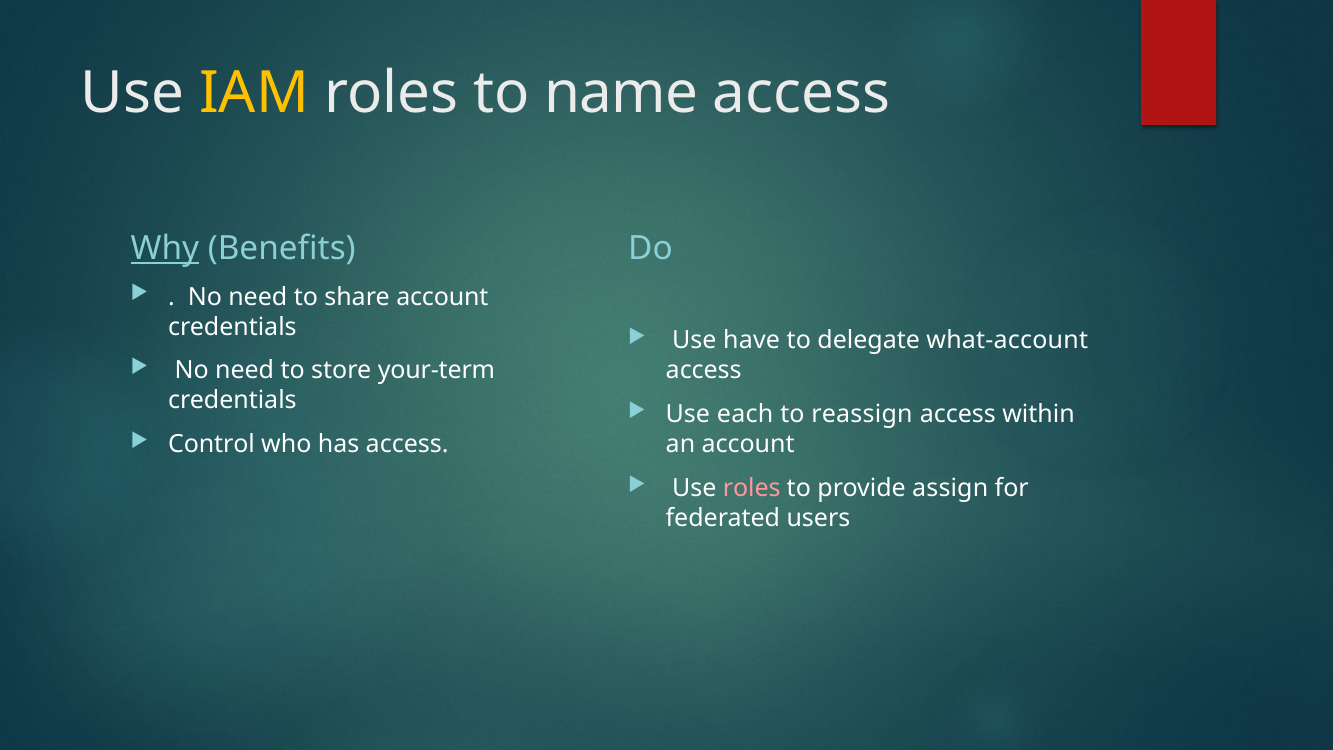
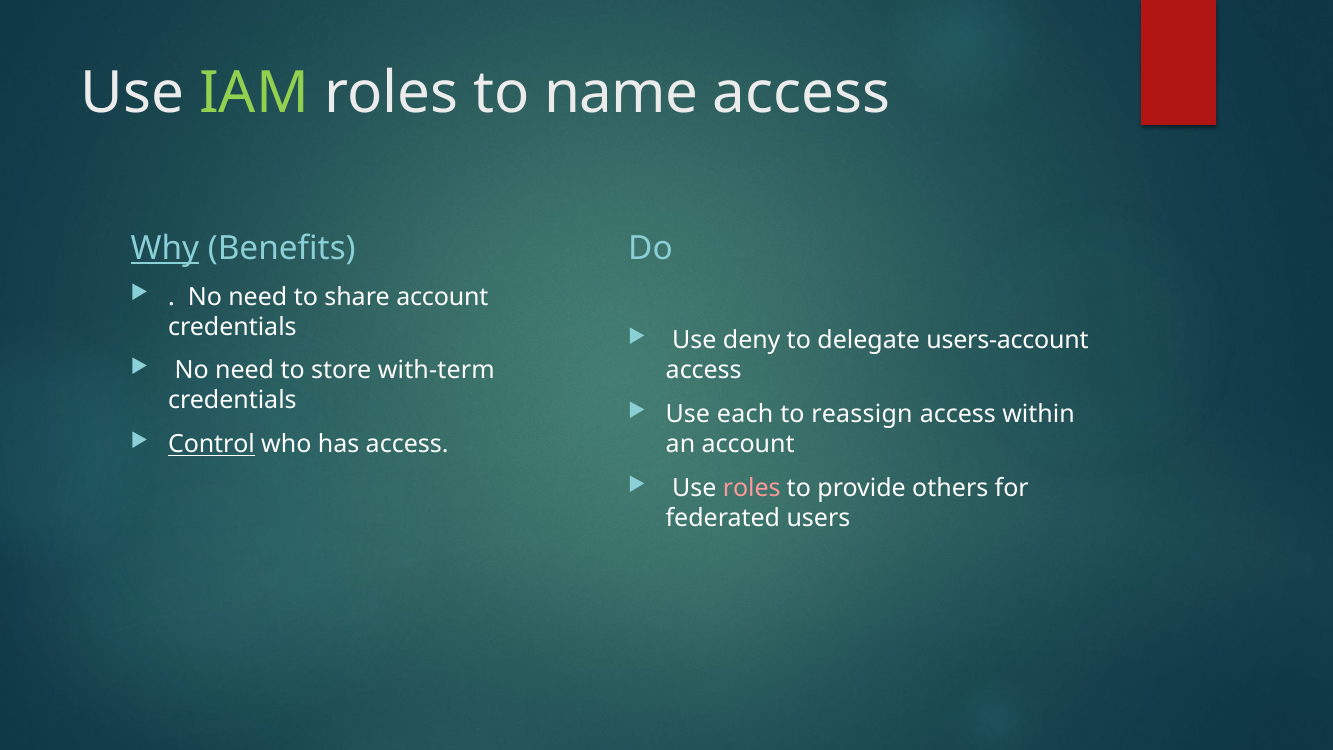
IAM colour: yellow -> light green (254, 94)
have: have -> deny (752, 341)
what-account: what-account -> users-account (1007, 341)
your-term: your-term -> with-term (436, 371)
Control underline: none -> present (212, 444)
assign: assign -> others (950, 488)
